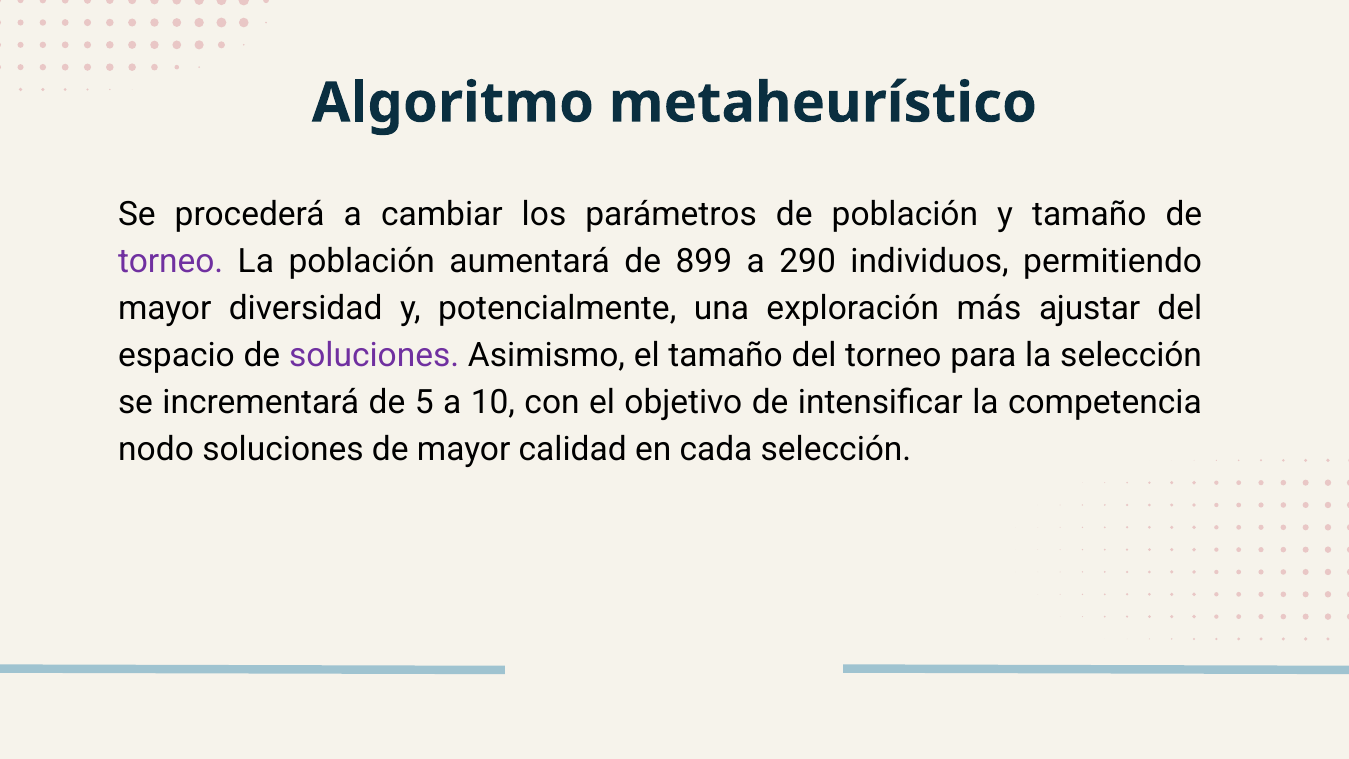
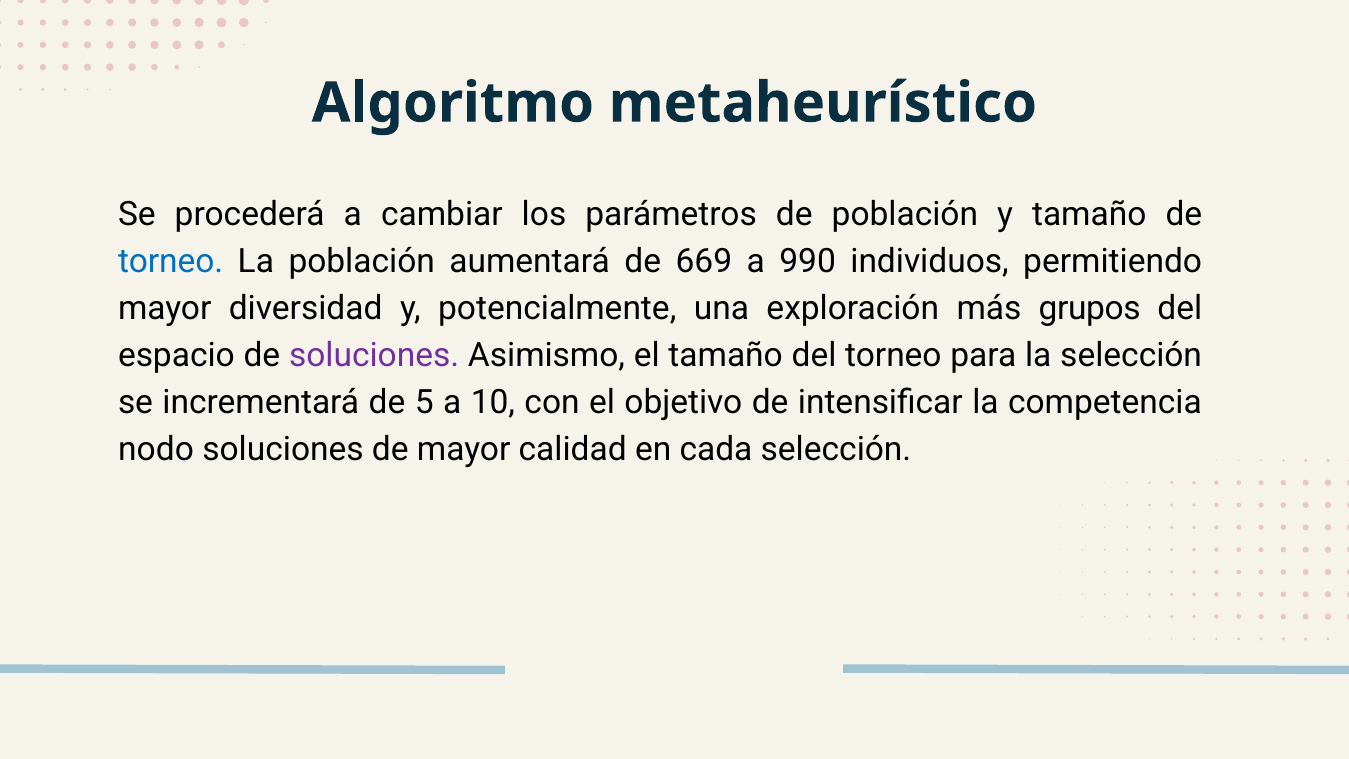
torneo colour: purple -> blue (171, 261)
899: 899 -> 669 (704, 261)
290: 290 -> 990 (808, 261)
ajustar: ajustar -> grupos (1090, 308)
